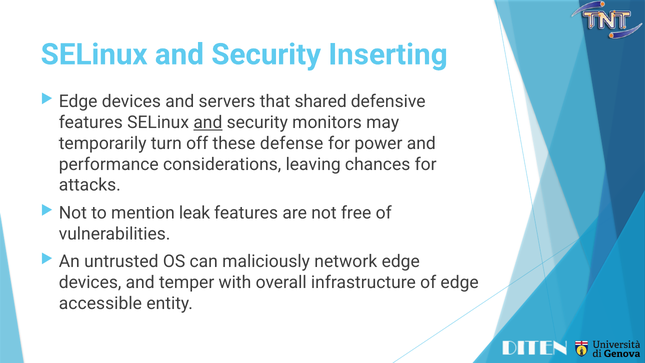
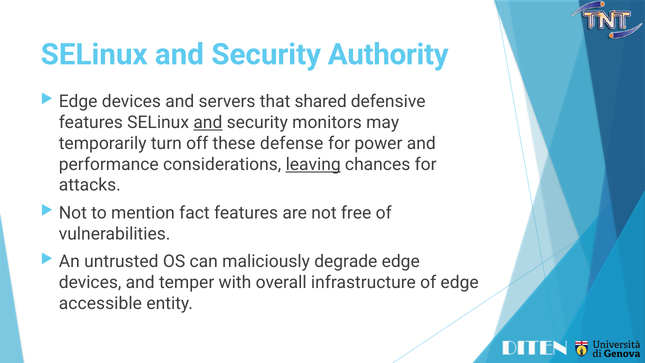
Inserting: Inserting -> Authority (388, 54)
leaving underline: none -> present (313, 164)
leak: leak -> fact (194, 213)
network: network -> degrade (346, 261)
